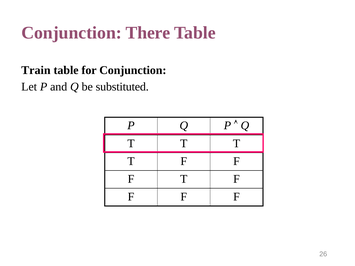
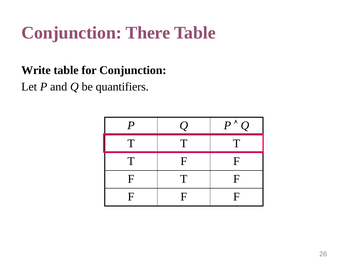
Train: Train -> Write (36, 70)
substituted: substituted -> quantifiers (122, 87)
